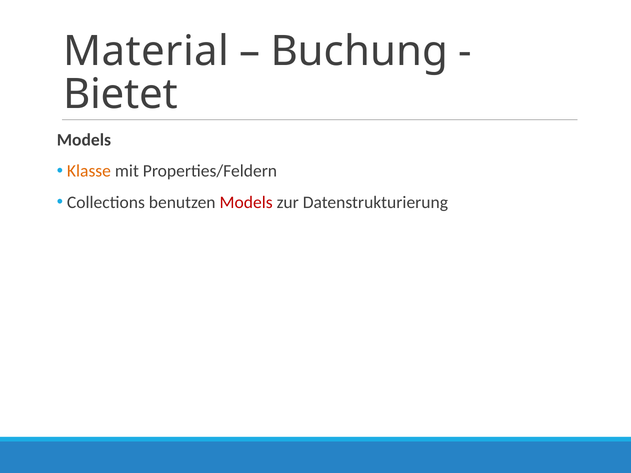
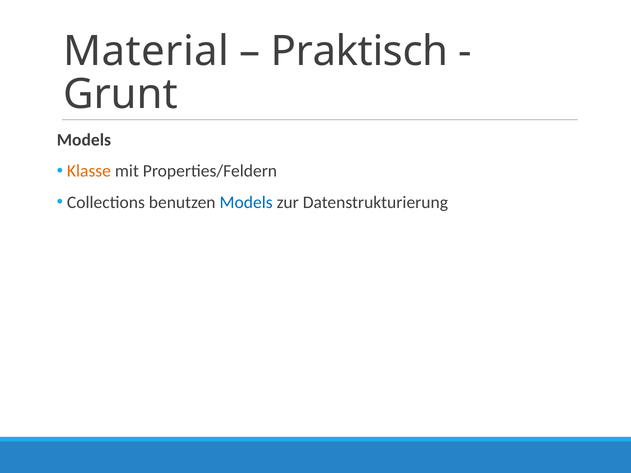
Buchung: Buchung -> Praktisch (360, 51)
Bietet: Bietet -> Grunt (121, 94)
Models colour: red -> blue (246, 202)
